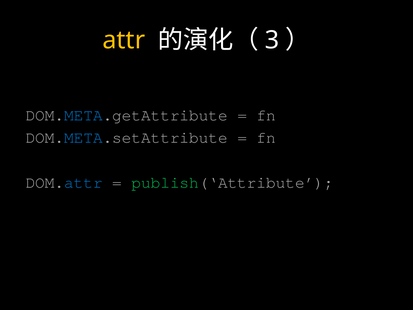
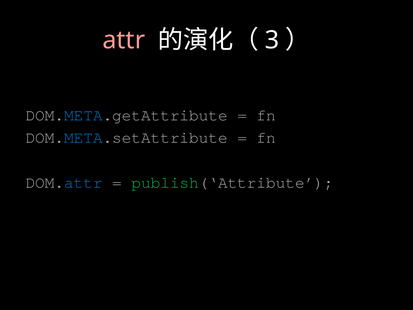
attr colour: yellow -> pink (124, 40)
